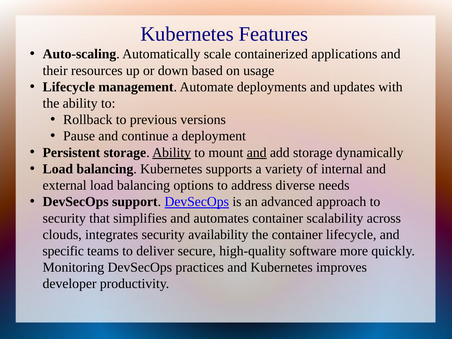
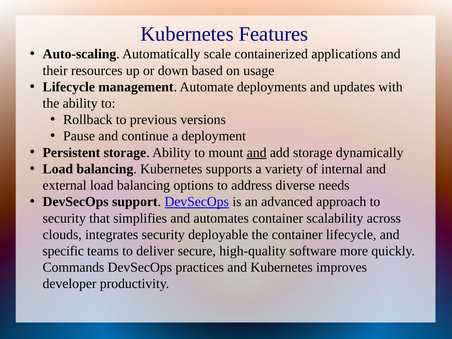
Ability underline: present -> none (172, 153)
availability: availability -> deployable (218, 235)
Monitoring: Monitoring -> Commands (73, 267)
